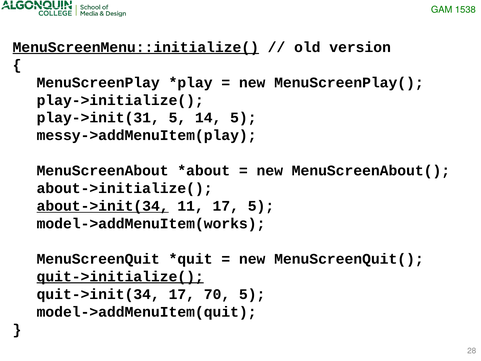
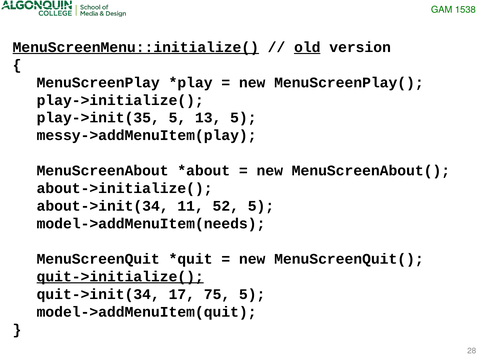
old underline: none -> present (307, 47)
play->init(31: play->init(31 -> play->init(35 (98, 118)
14: 14 -> 13 (208, 118)
about->init(34 underline: present -> none (103, 206)
11 17: 17 -> 52 (226, 206)
model->addMenuItem(works: model->addMenuItem(works -> model->addMenuItem(needs (151, 223)
70: 70 -> 75 (217, 294)
